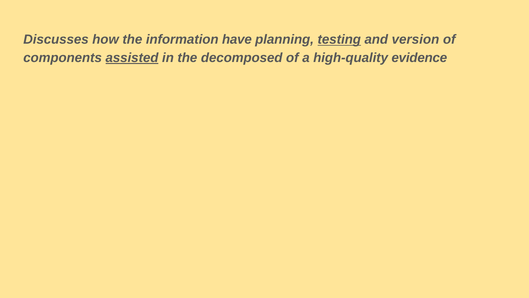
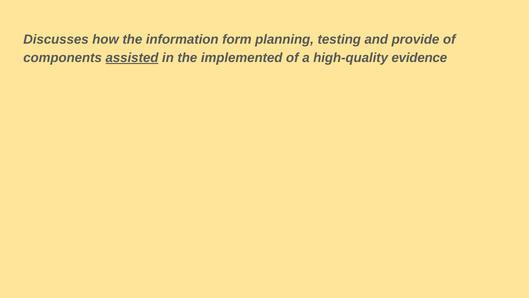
have: have -> form (237, 40)
testing underline: present -> none (339, 40)
version: version -> provide (416, 40)
decomposed: decomposed -> implemented (242, 58)
